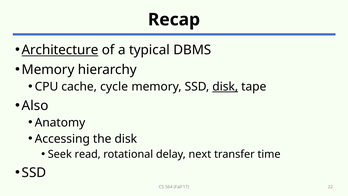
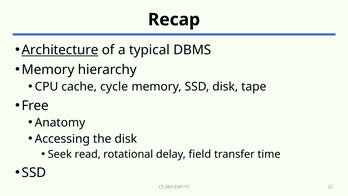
disk underline: present -> none (225, 87)
Also: Also -> Free (35, 106)
next: next -> field (200, 154)
